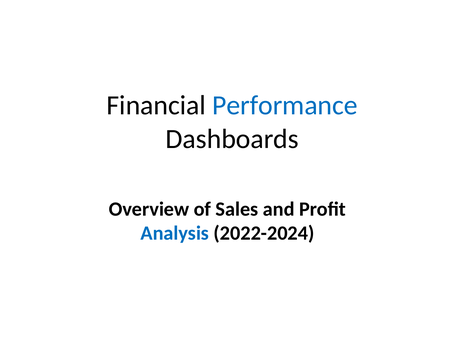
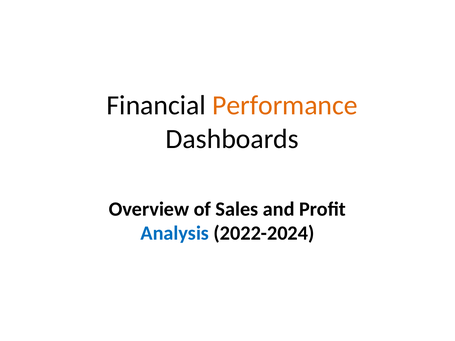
Performance colour: blue -> orange (285, 106)
